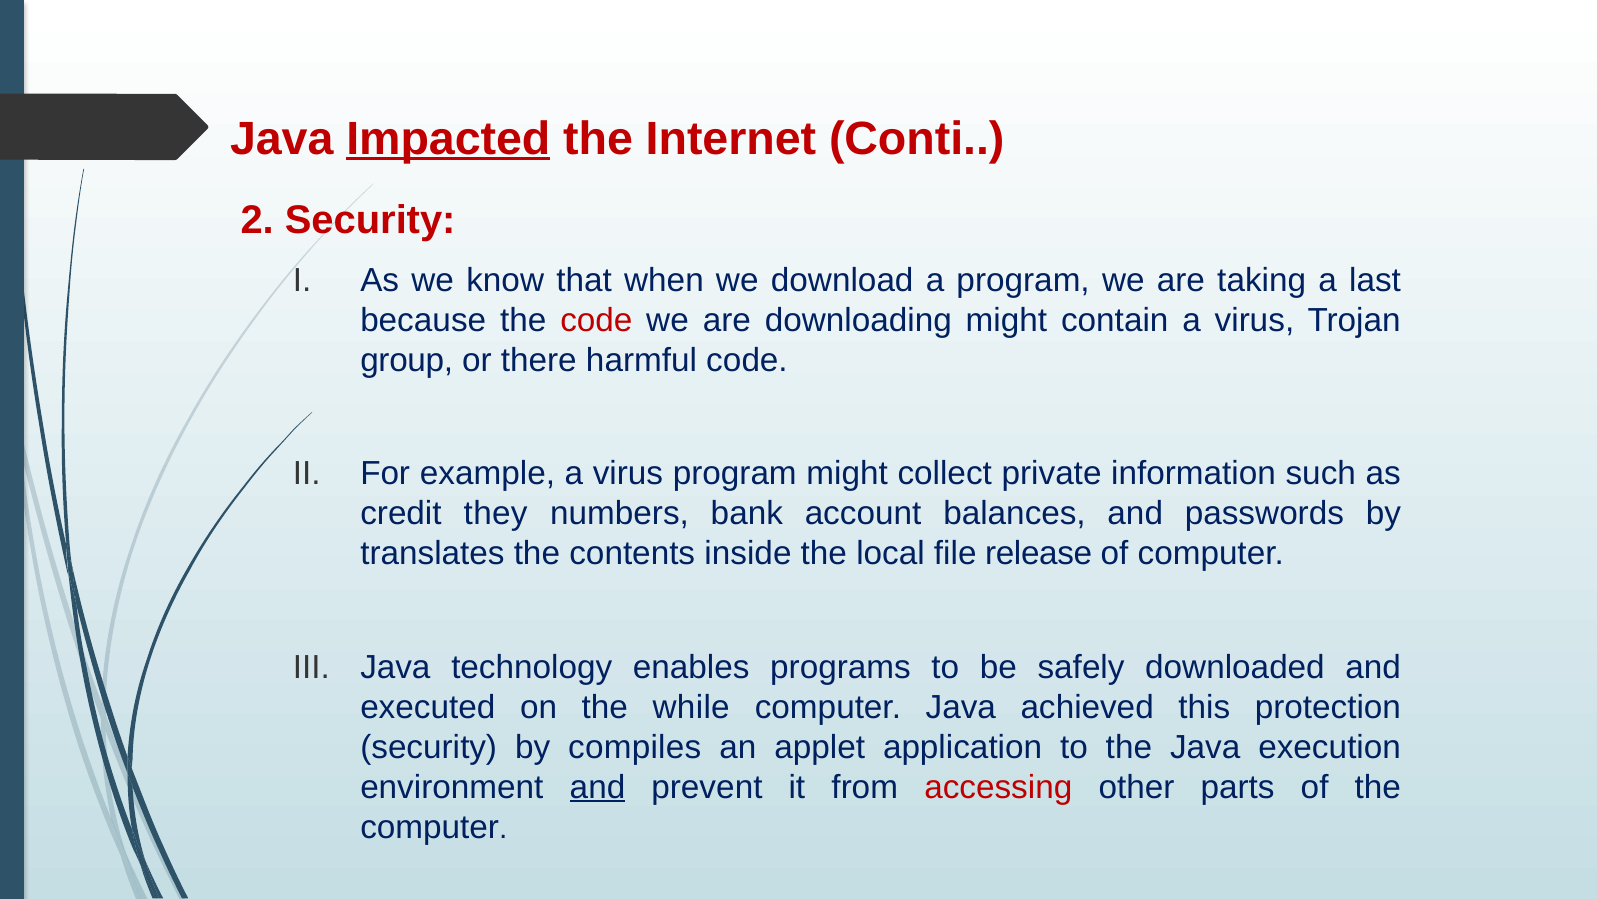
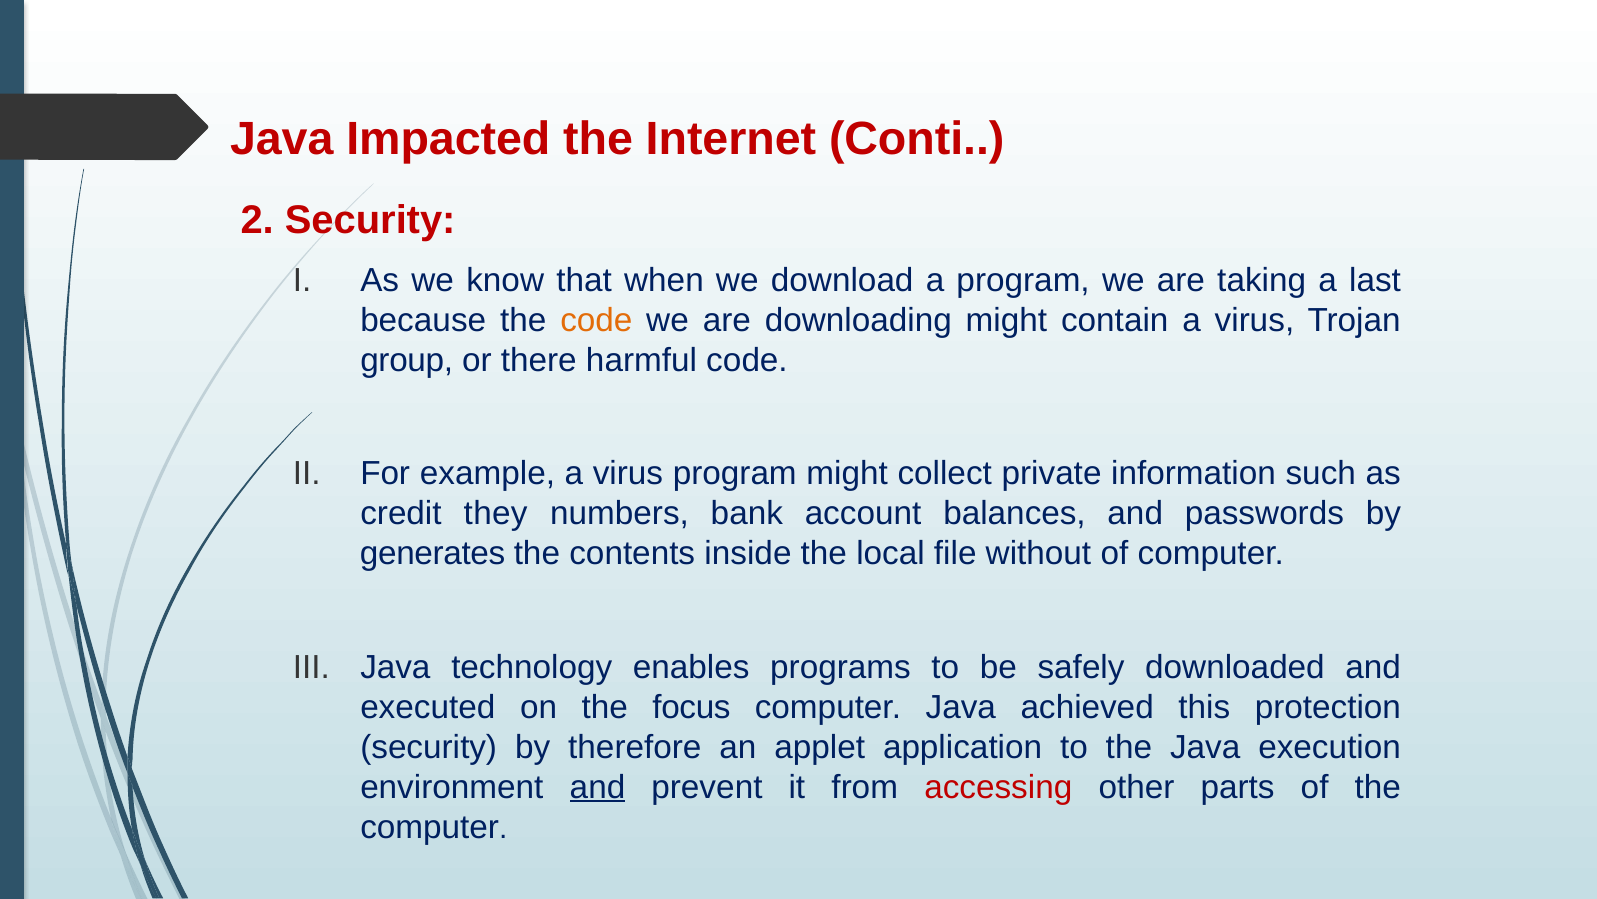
Impacted underline: present -> none (448, 139)
code colour: red -> orange (596, 321)
translates: translates -> generates (433, 554)
release: release -> without (1038, 554)
while: while -> focus (691, 707)
compiles: compiles -> therefore (635, 747)
